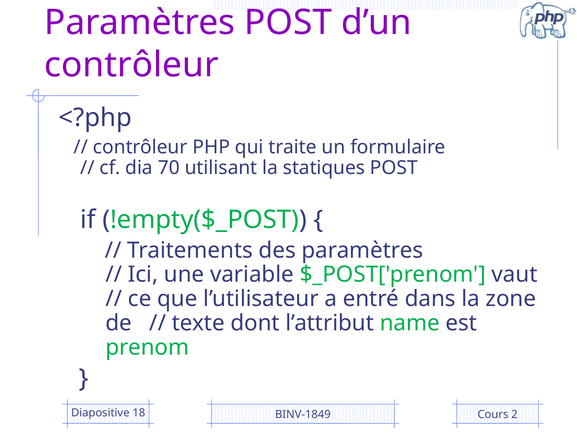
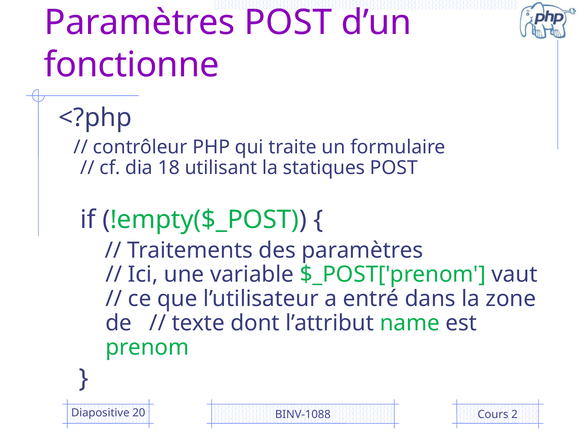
contrôleur: contrôleur -> fonctionne (132, 65)
70: 70 -> 18 (169, 168)
18: 18 -> 20 (139, 412)
BINV-1849: BINV-1849 -> BINV-1088 (303, 414)
